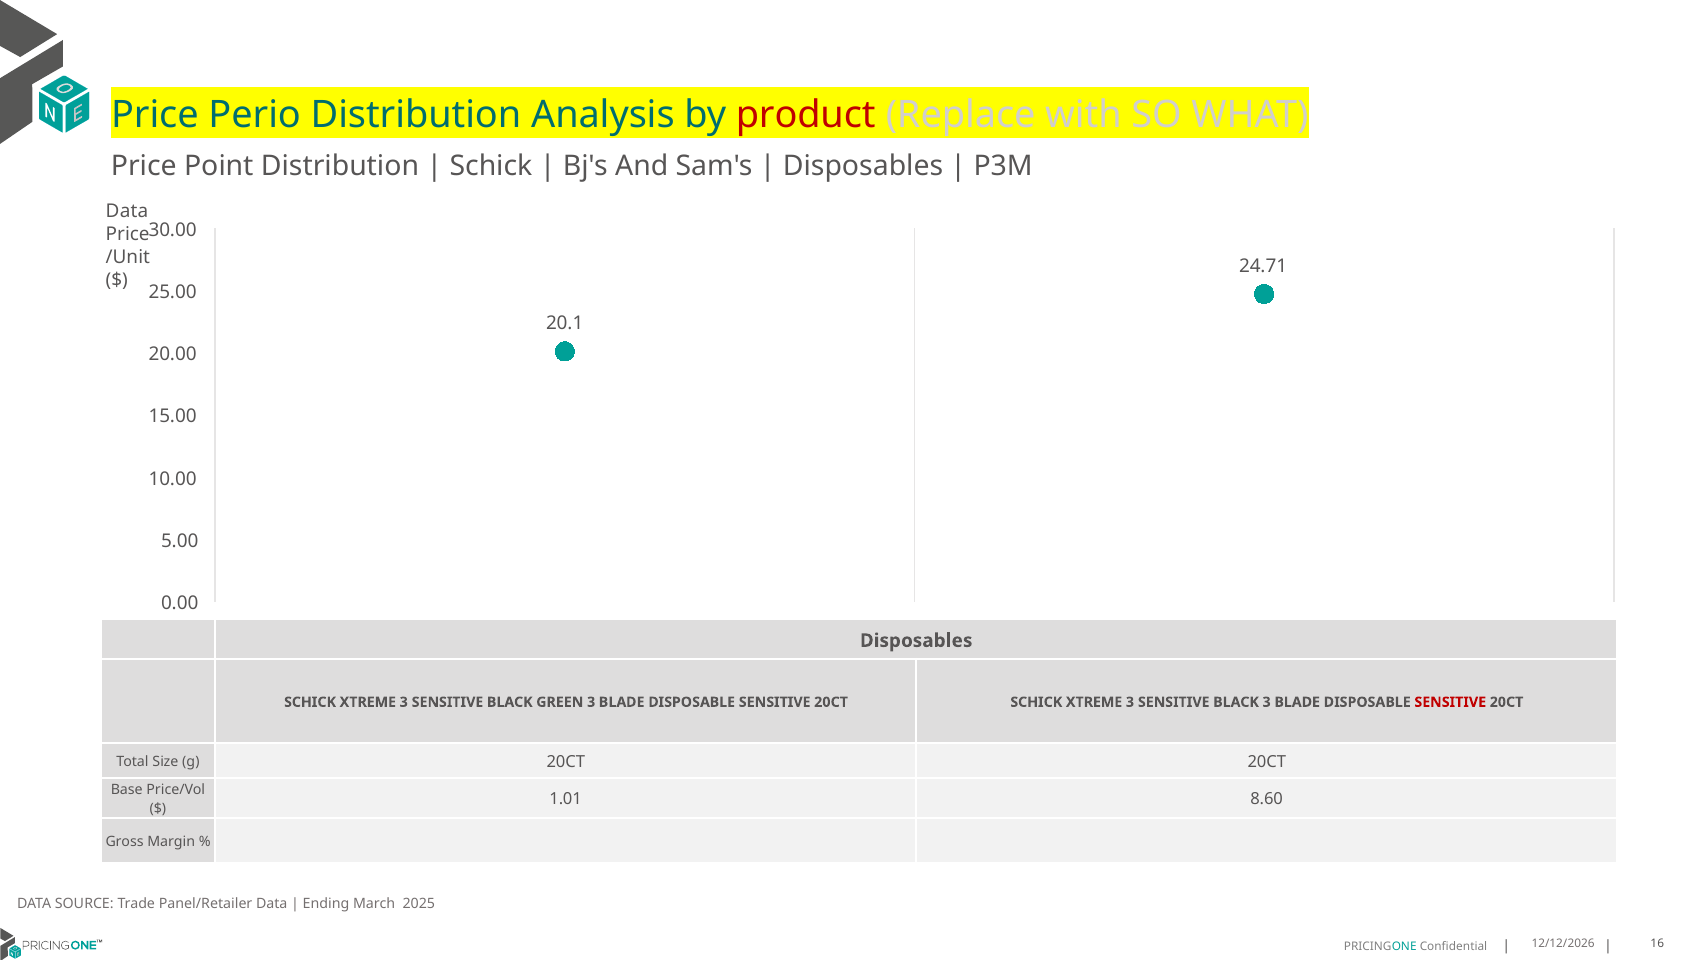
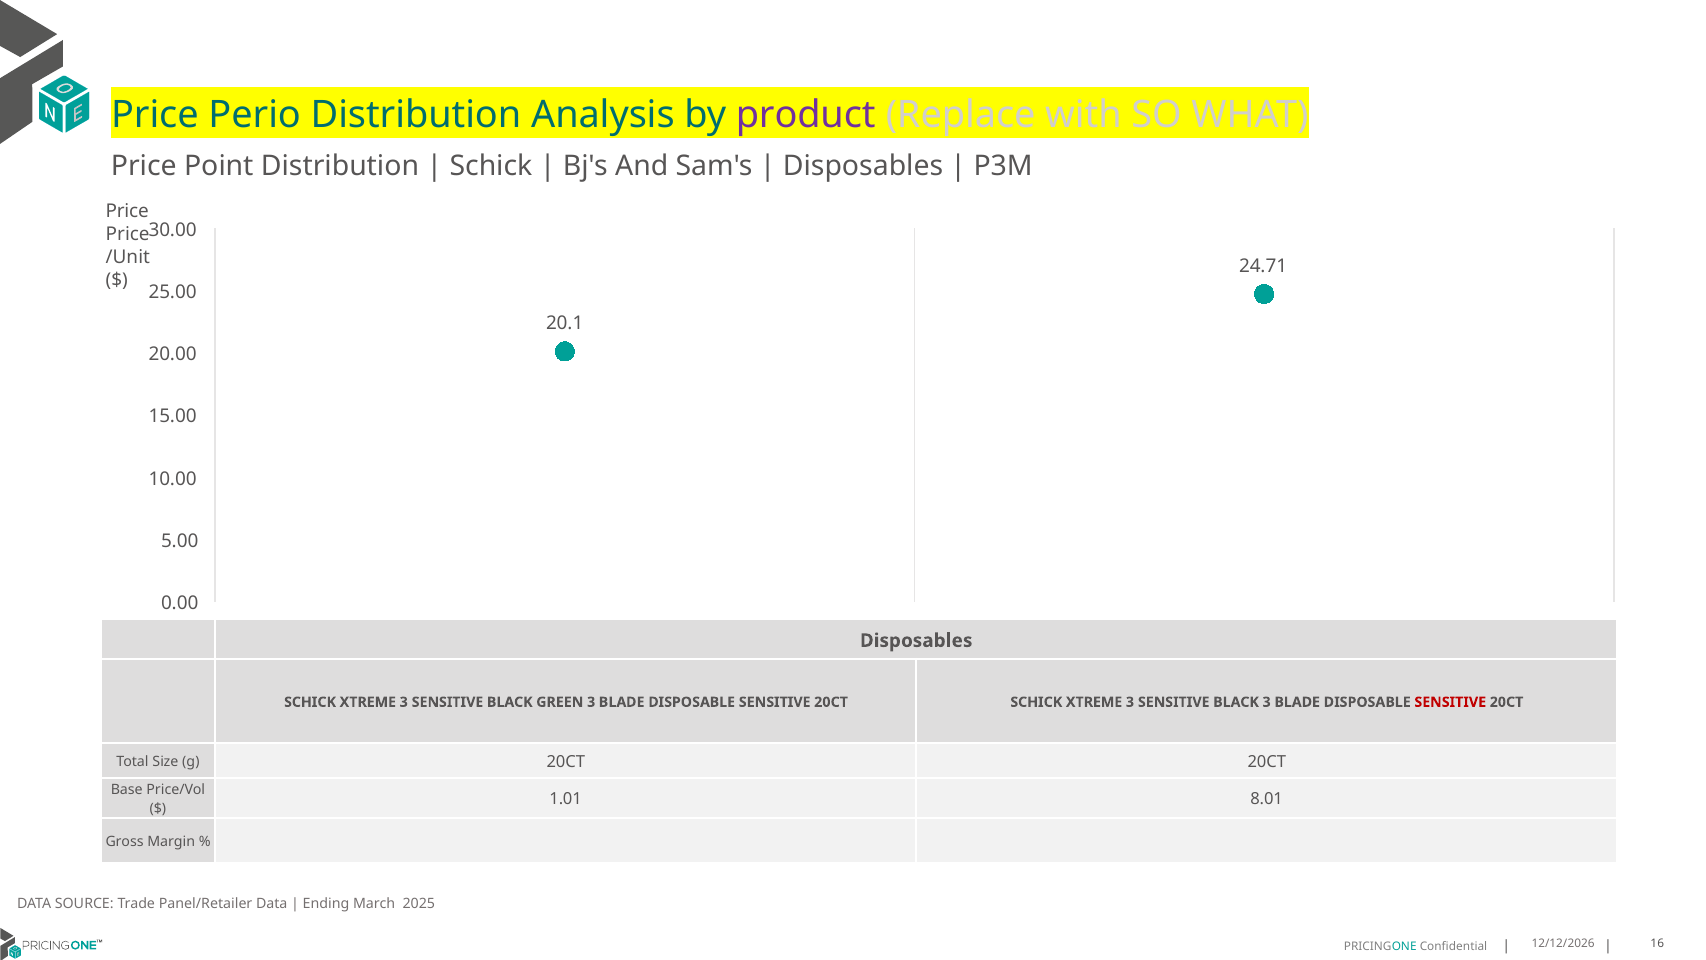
product colour: red -> purple (806, 115)
Data: Data -> Price (127, 212)
8.60: 8.60 -> 8.01 (1267, 799)
